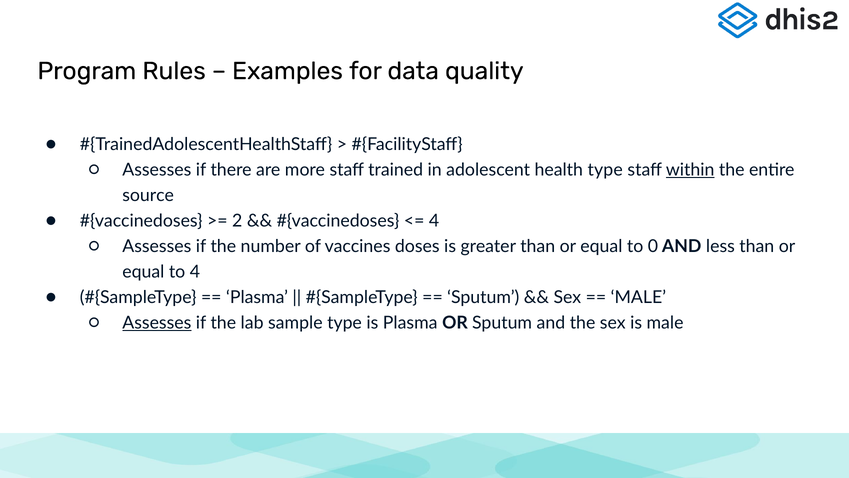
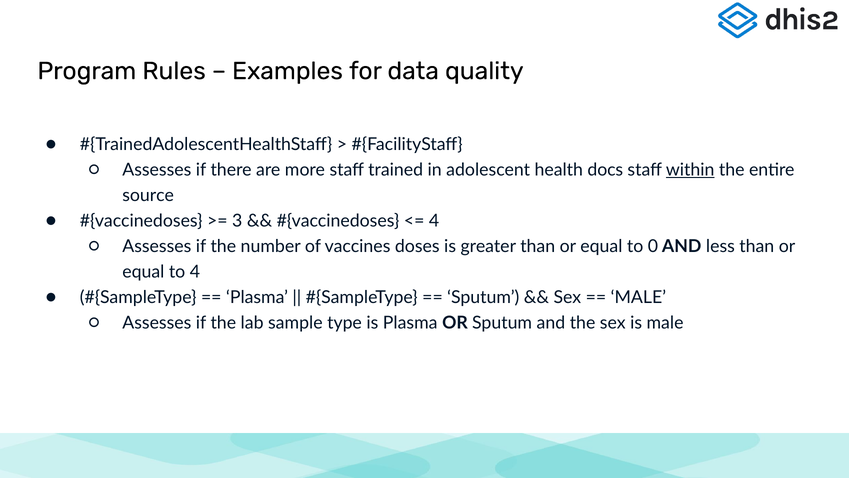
health type: type -> docs (605, 170)
2: 2 -> 3 (237, 221)
Assesses underline: present -> none (157, 322)
